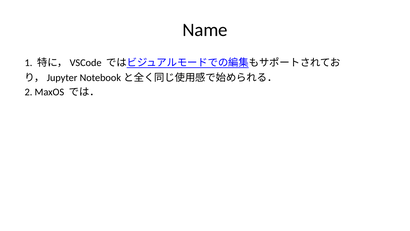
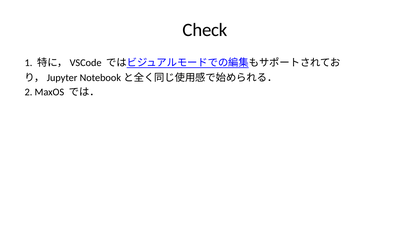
Name: Name -> Check (205, 30)
